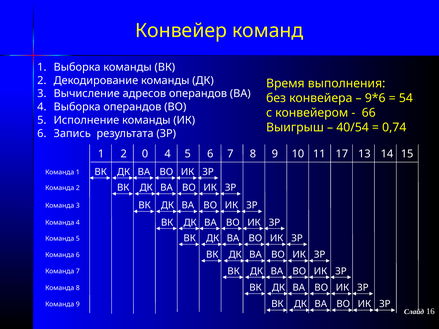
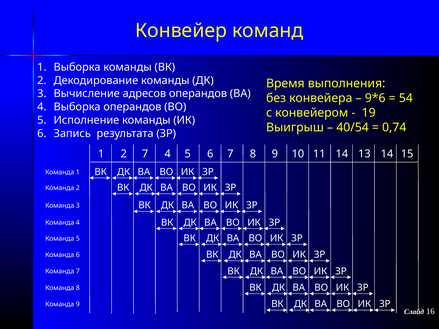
66: 66 -> 19 (369, 113)
2 0: 0 -> 7 (145, 154)
11 17: 17 -> 14 (342, 154)
